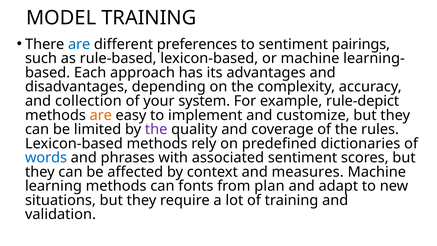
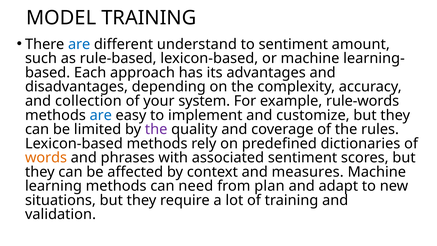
preferences: preferences -> understand (197, 44)
pairings: pairings -> amount (361, 44)
rule-depict: rule-depict -> rule-words (363, 101)
are colour: orange -> blue (101, 115)
words colour: blue -> orange (46, 158)
fonts: fonts -> need (196, 186)
